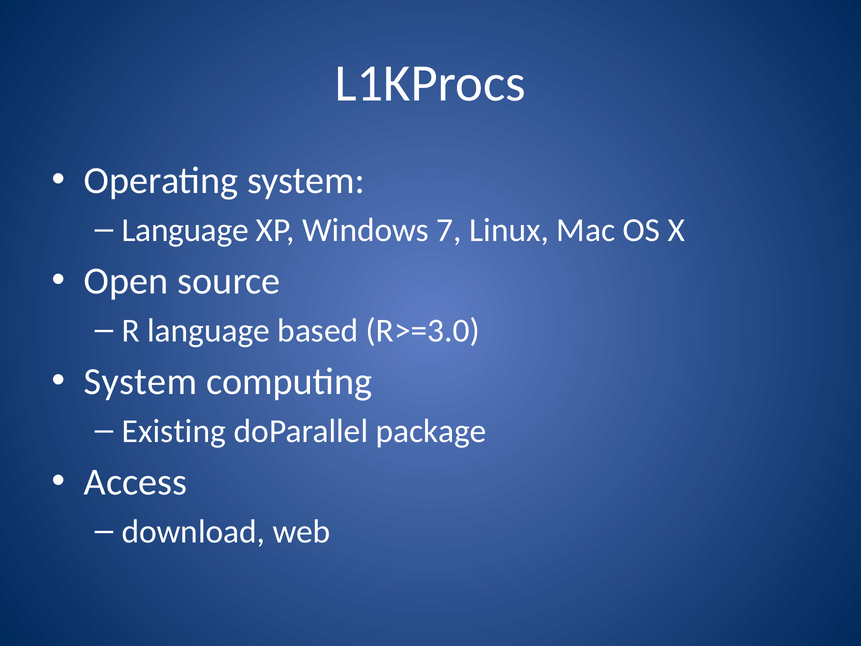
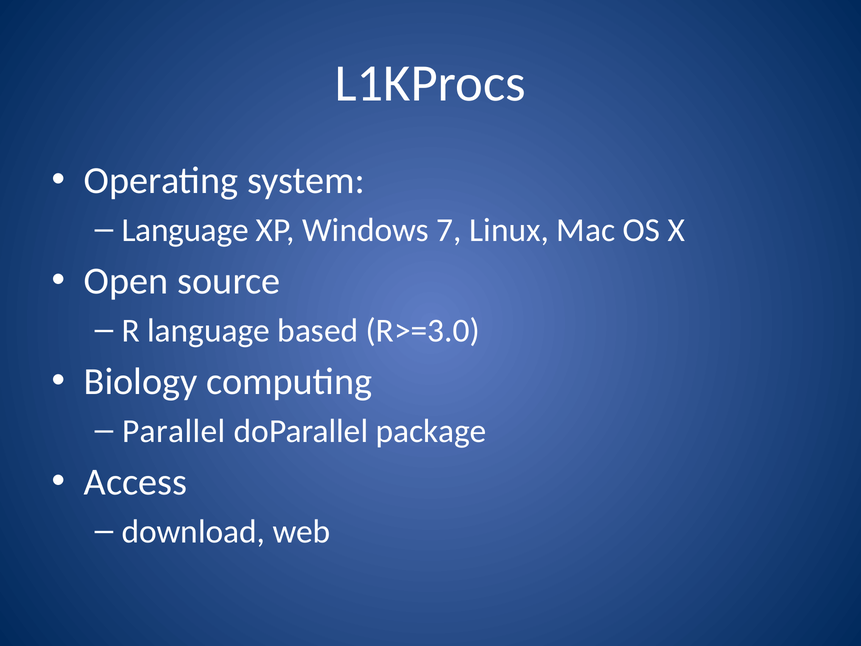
System: System -> Biology (141, 382)
Existing: Existing -> Parallel (174, 431)
